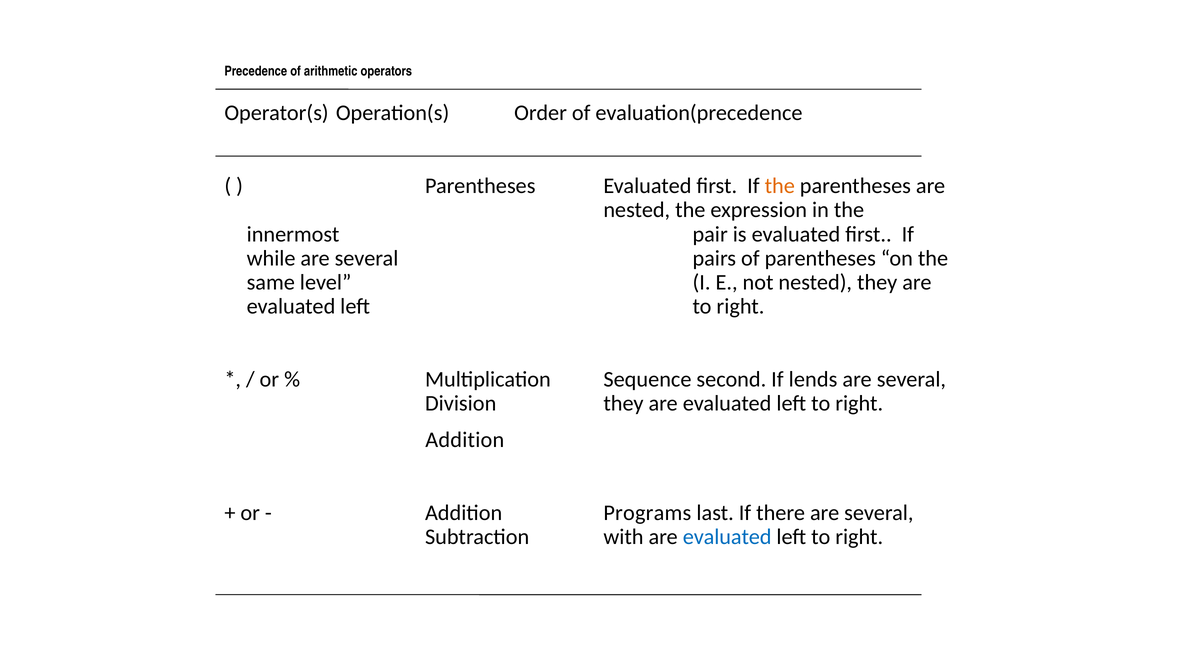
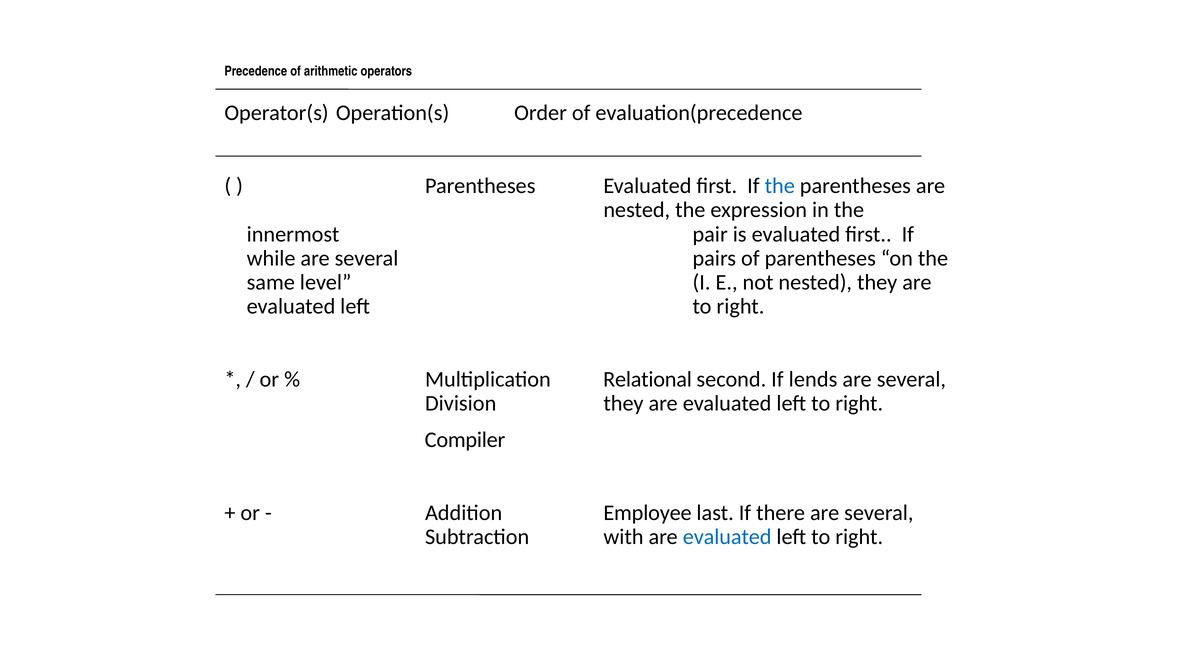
the colour: orange -> blue (780, 186)
Sequence: Sequence -> Relational (648, 379)
Addition: Addition -> Compiler (465, 440)
Programs: Programs -> Employee (648, 513)
